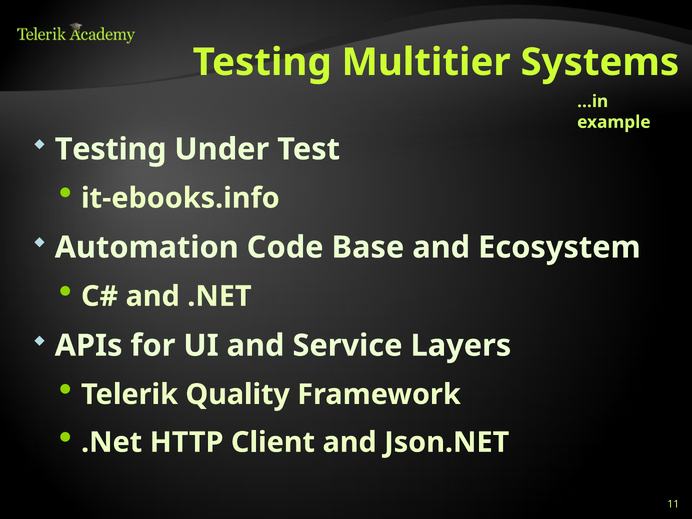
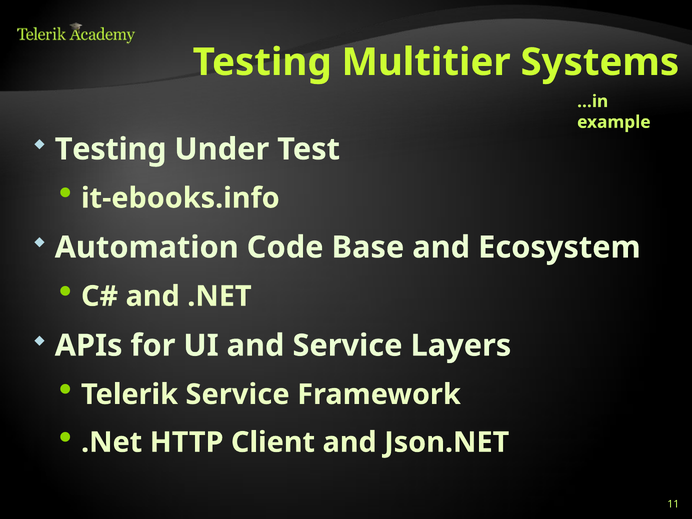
Telerik Quality: Quality -> Service (238, 394)
